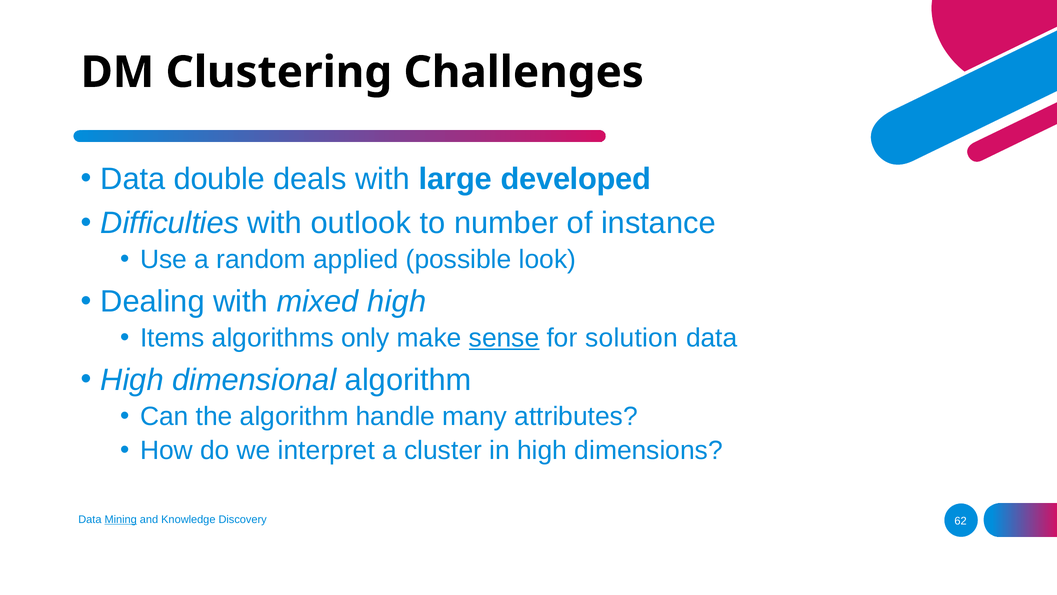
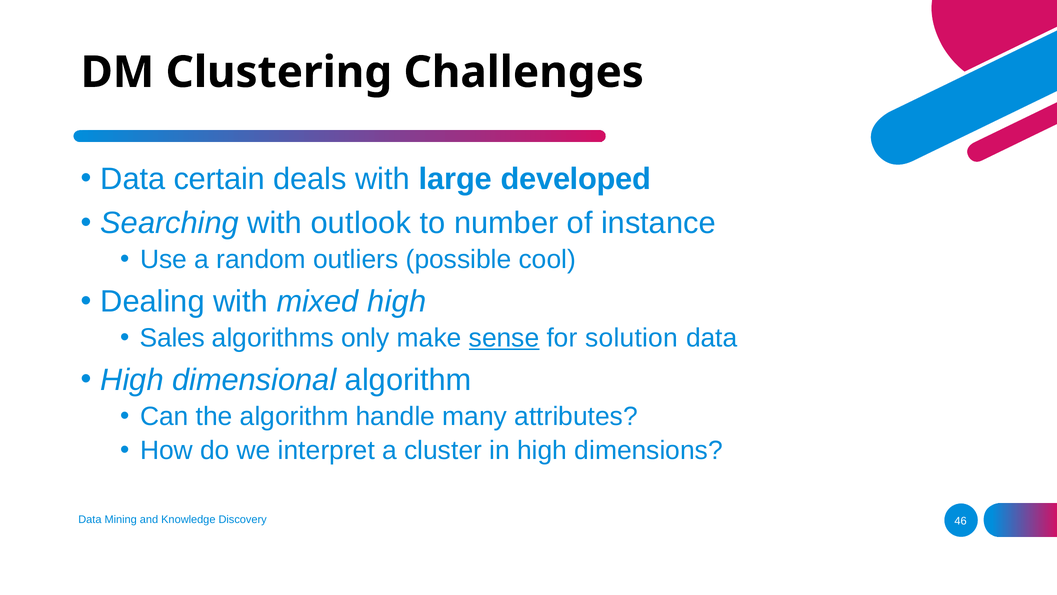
double: double -> certain (219, 179)
Difficulties: Difficulties -> Searching (170, 223)
applied: applied -> outliers (356, 259)
look: look -> cool (547, 259)
Items: Items -> Sales (172, 338)
Mining underline: present -> none (121, 519)
62: 62 -> 46 (961, 521)
